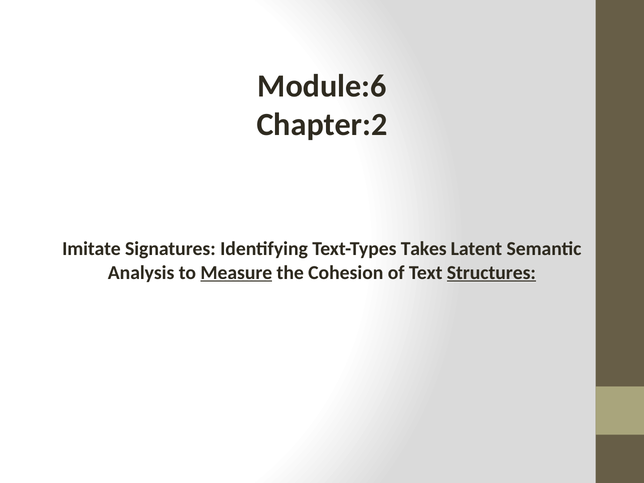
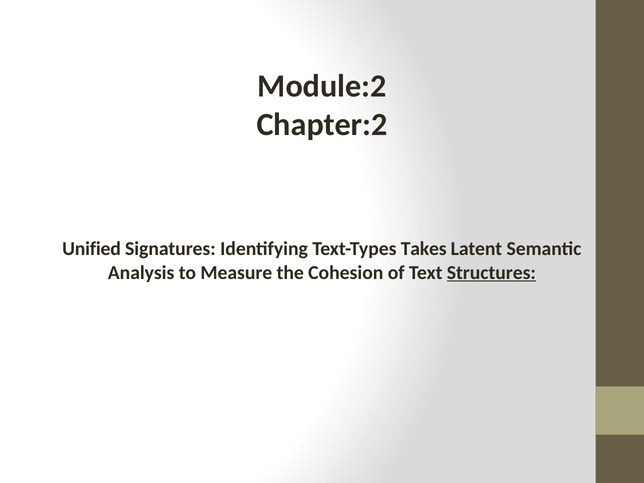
Module:6: Module:6 -> Module:2 (322, 86)
Imitate: Imitate -> Unified (92, 249)
Measure underline: present -> none (236, 273)
